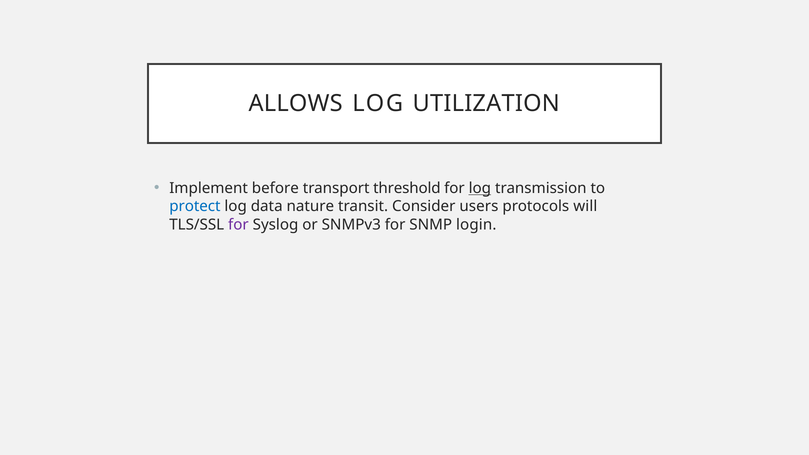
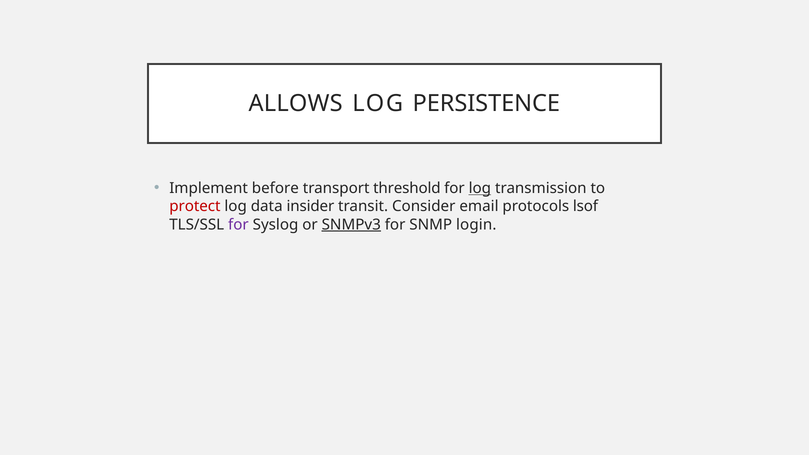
UTILIZATION: UTILIZATION -> PERSISTENCE (486, 103)
protect colour: blue -> red (195, 206)
nature: nature -> insider (310, 206)
users: users -> email (479, 206)
will: will -> lsof (585, 206)
SNMPv3 underline: none -> present (351, 225)
